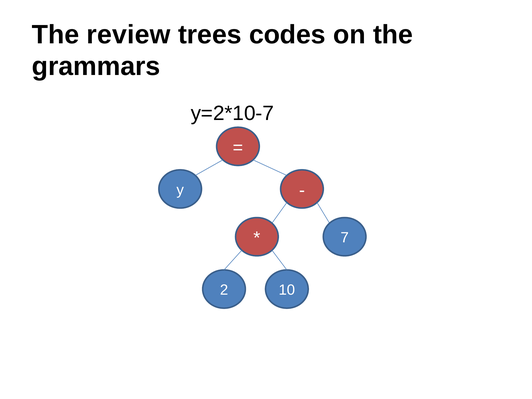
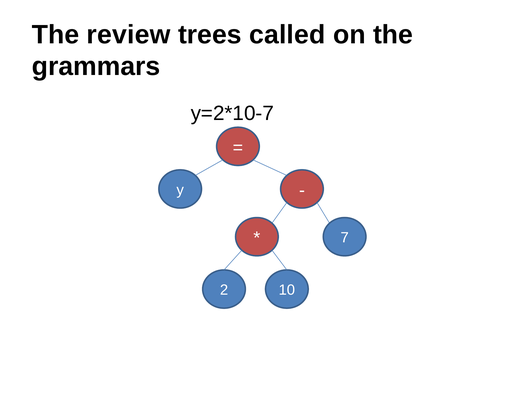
codes: codes -> called (287, 35)
